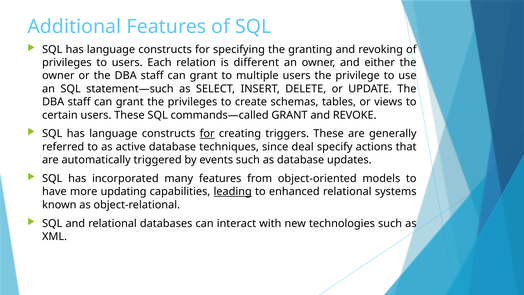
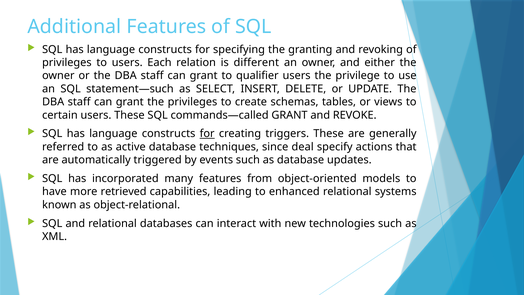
multiple: multiple -> qualifier (257, 76)
updating: updating -> retrieved (124, 192)
leading underline: present -> none (233, 192)
